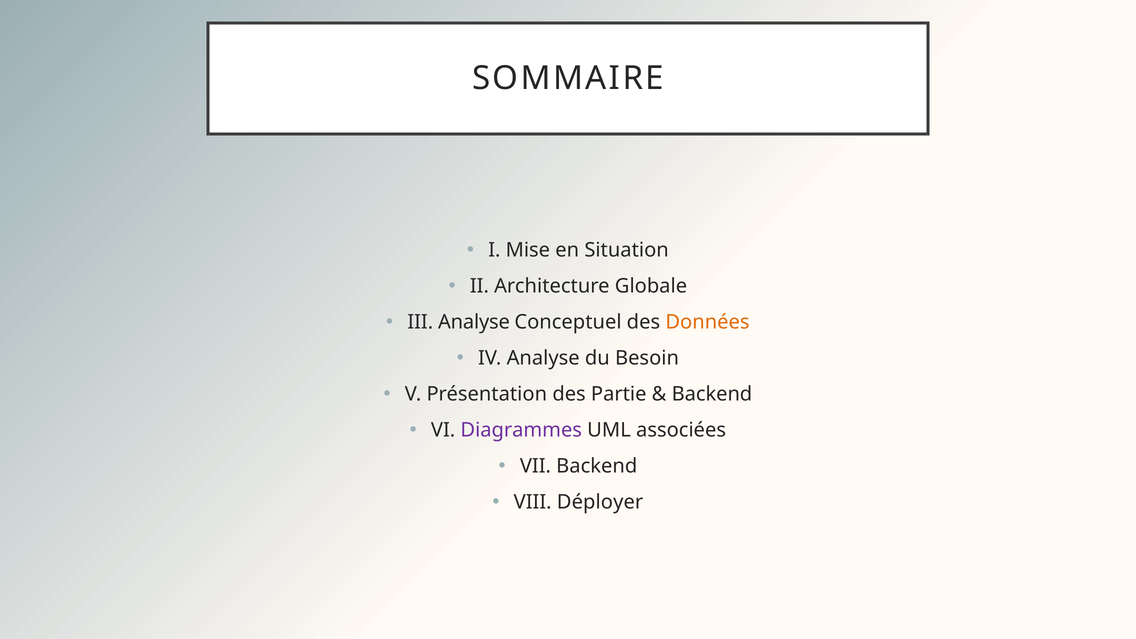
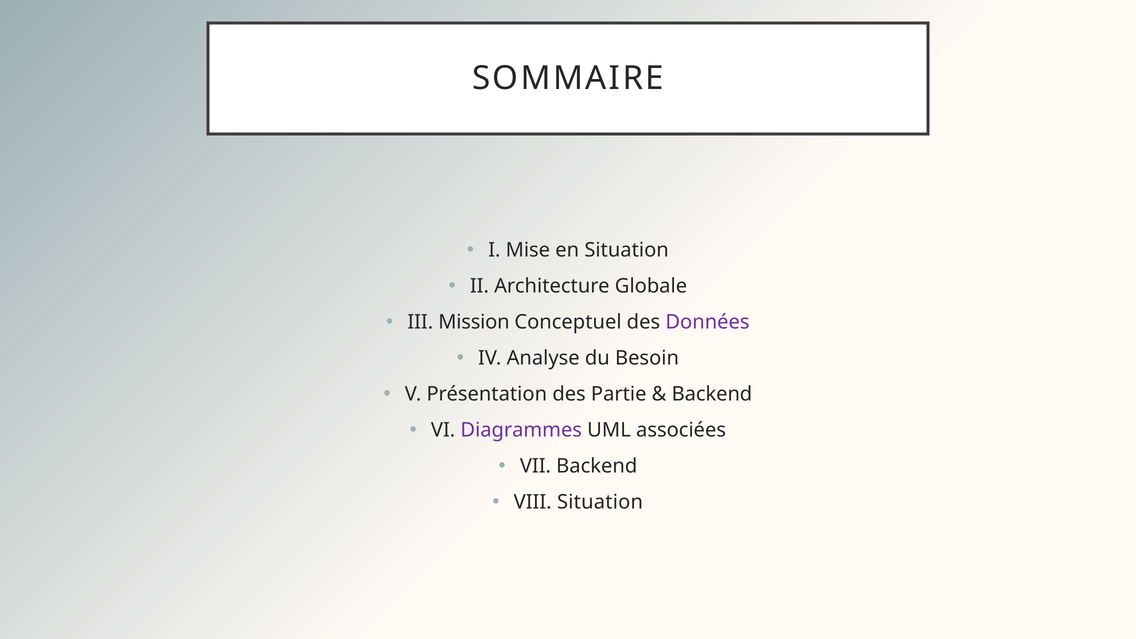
III Analyse: Analyse -> Mission (474, 322)
Données colour: orange -> purple (707, 322)
VIII Déployer: Déployer -> Situation (600, 502)
